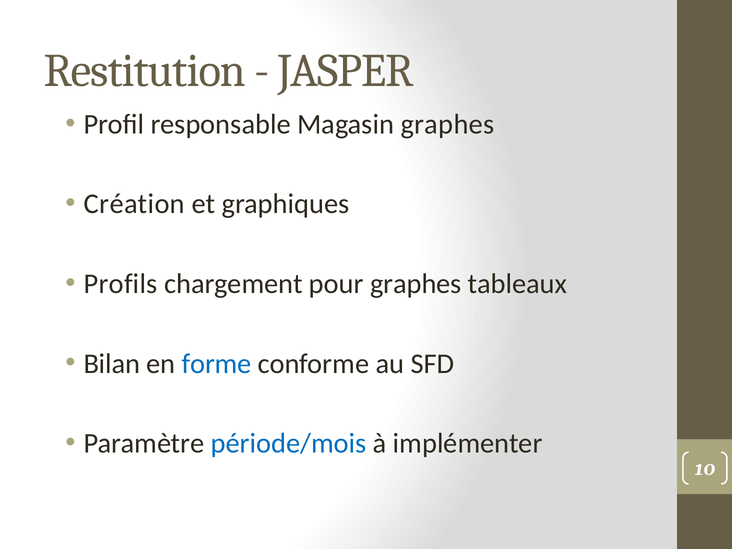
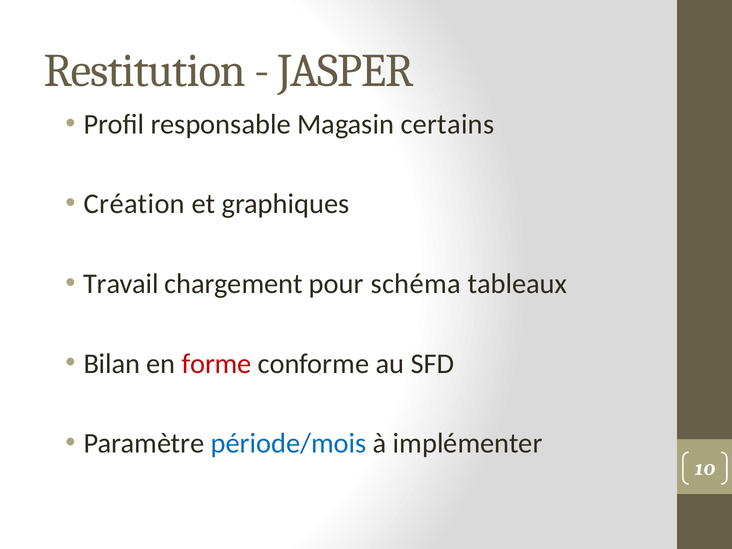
Magasin graphes: graphes -> certains (447, 124)
Profils: Profils -> Travail (121, 284)
pour graphes: graphes -> schéma (416, 284)
forme colour: blue -> red (217, 364)
